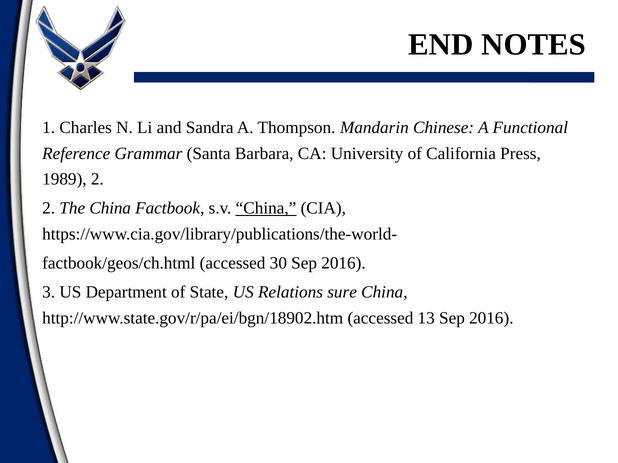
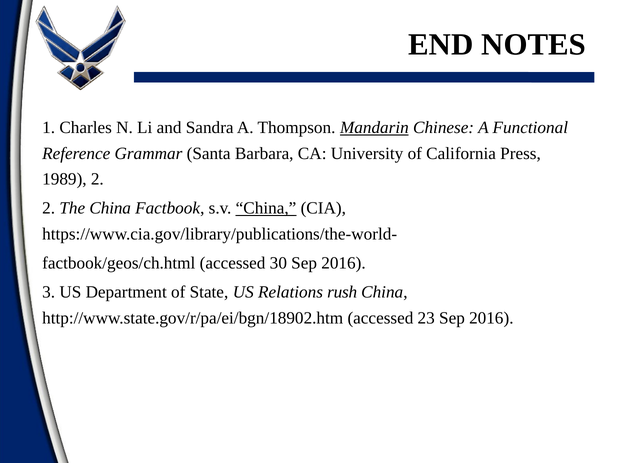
Mandarin underline: none -> present (374, 128)
sure: sure -> rush (342, 293)
13: 13 -> 23 (426, 318)
